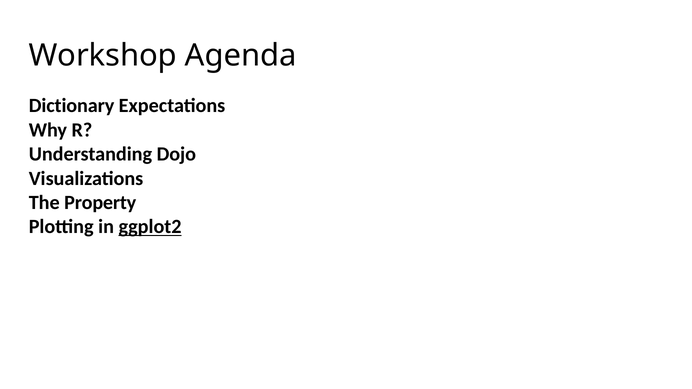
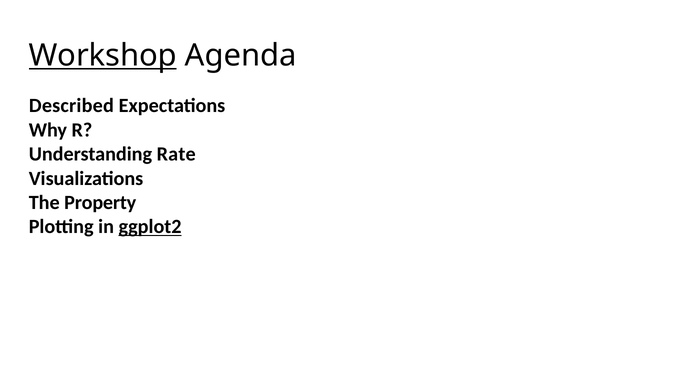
Workshop underline: none -> present (103, 55)
Dictionary: Dictionary -> Described (71, 106)
Dojo: Dojo -> Rate (176, 154)
